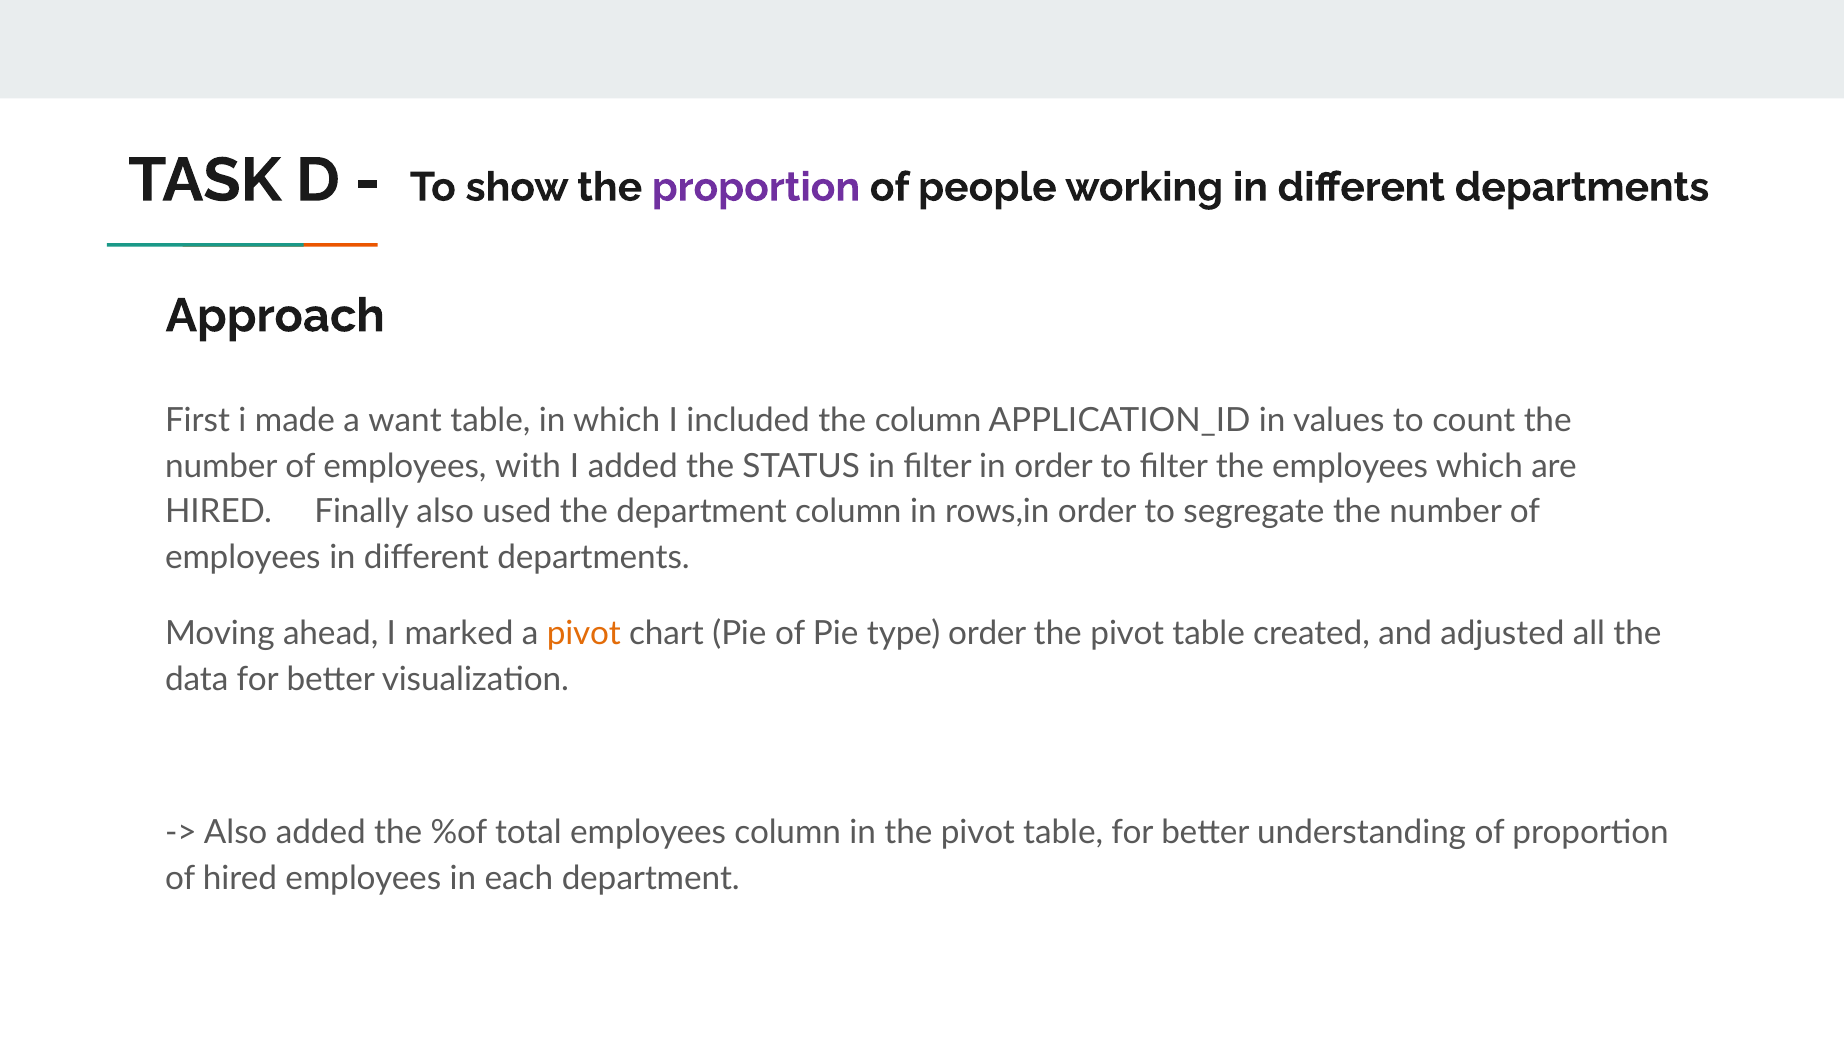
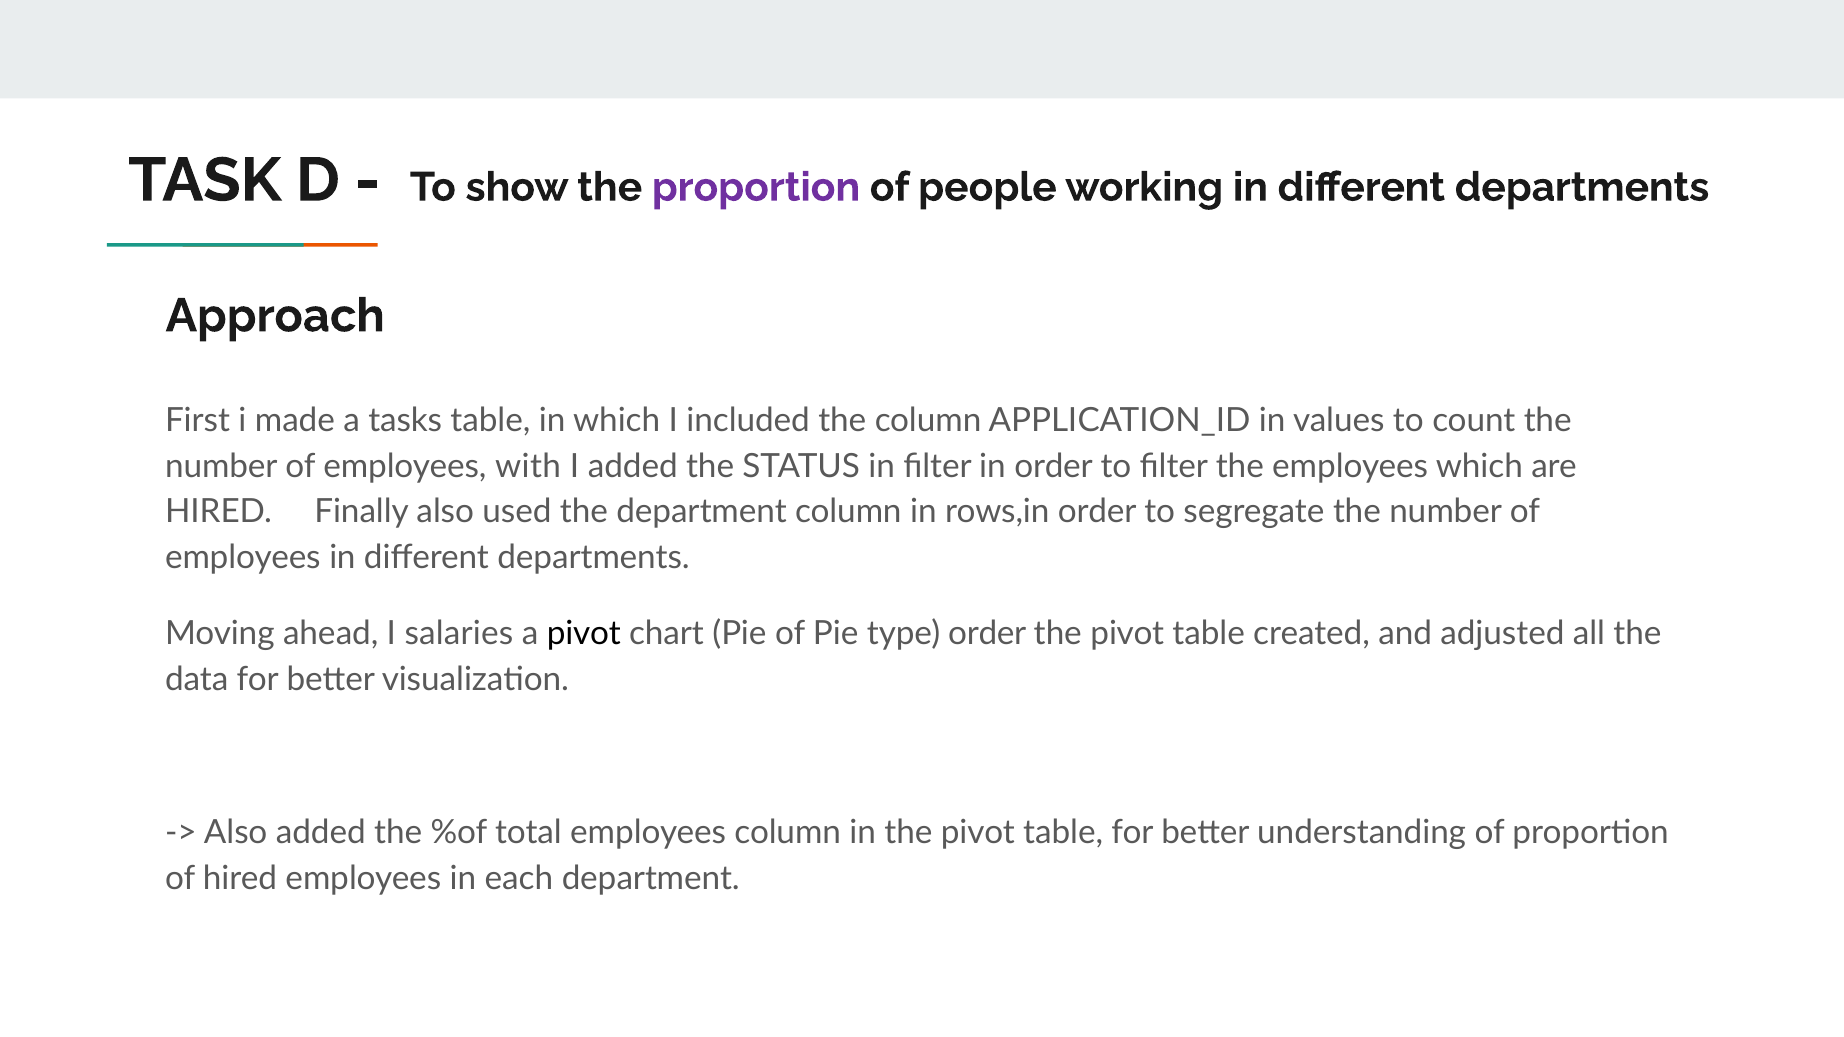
want: want -> tasks (405, 420)
marked: marked -> salaries (459, 634)
pivot colour: orange -> black (584, 634)
